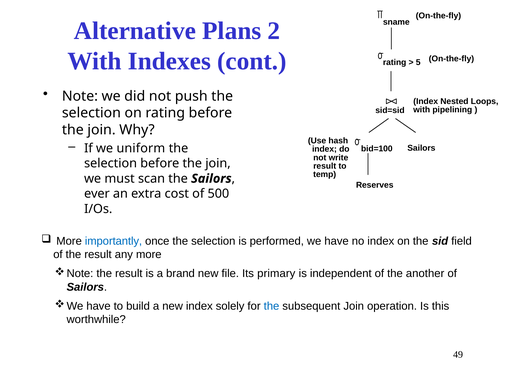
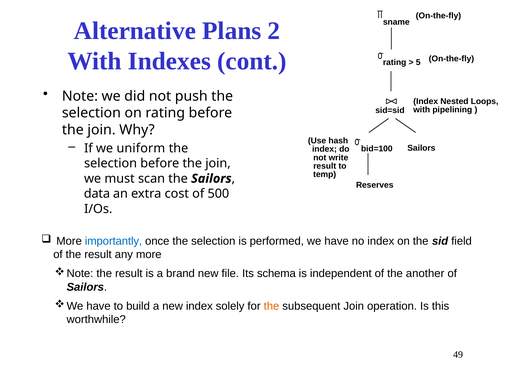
ever: ever -> data (97, 194)
primary: primary -> schema (276, 274)
the colour: blue -> orange (272, 306)
